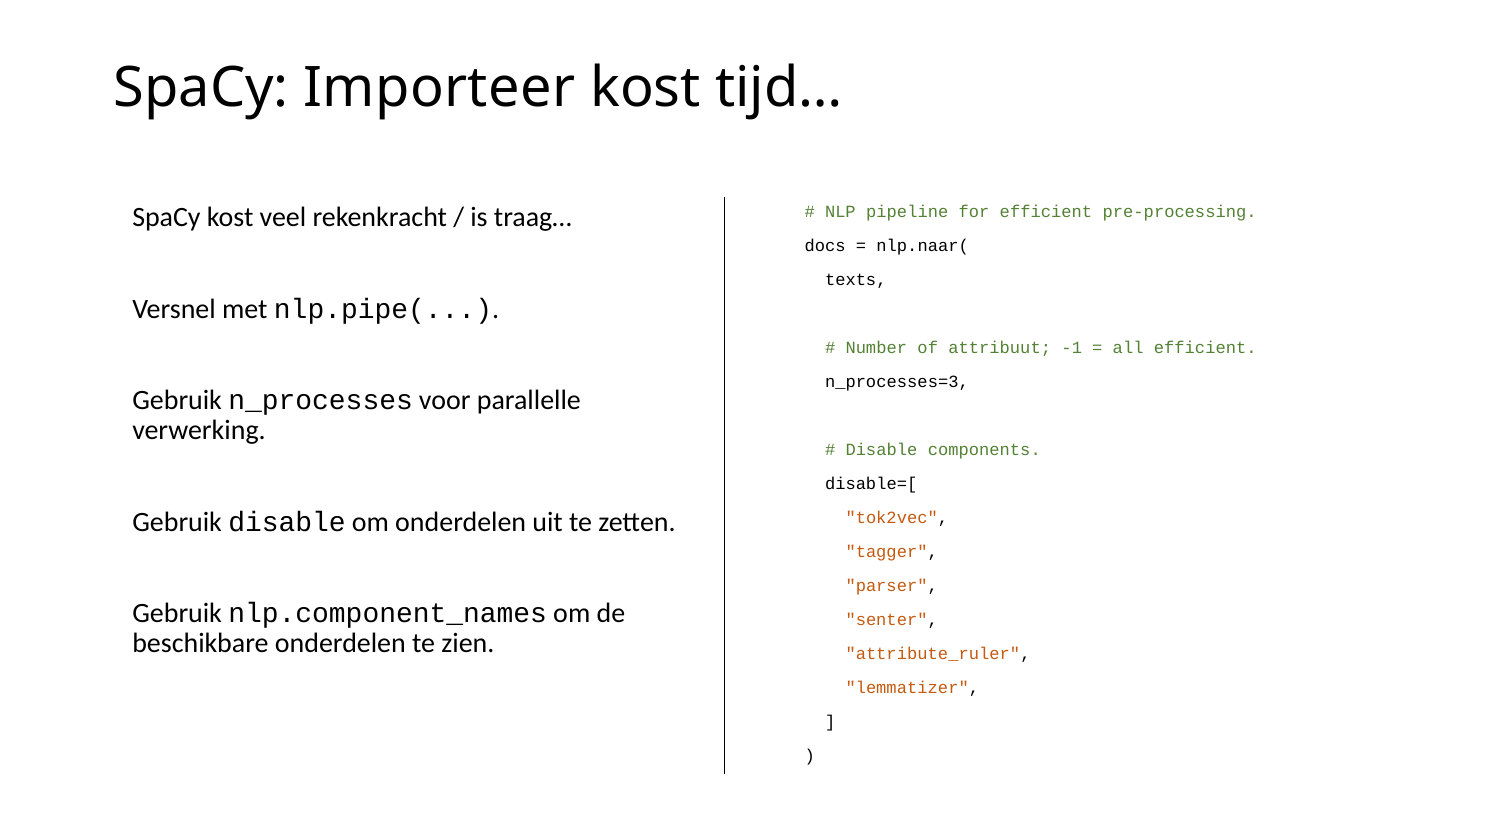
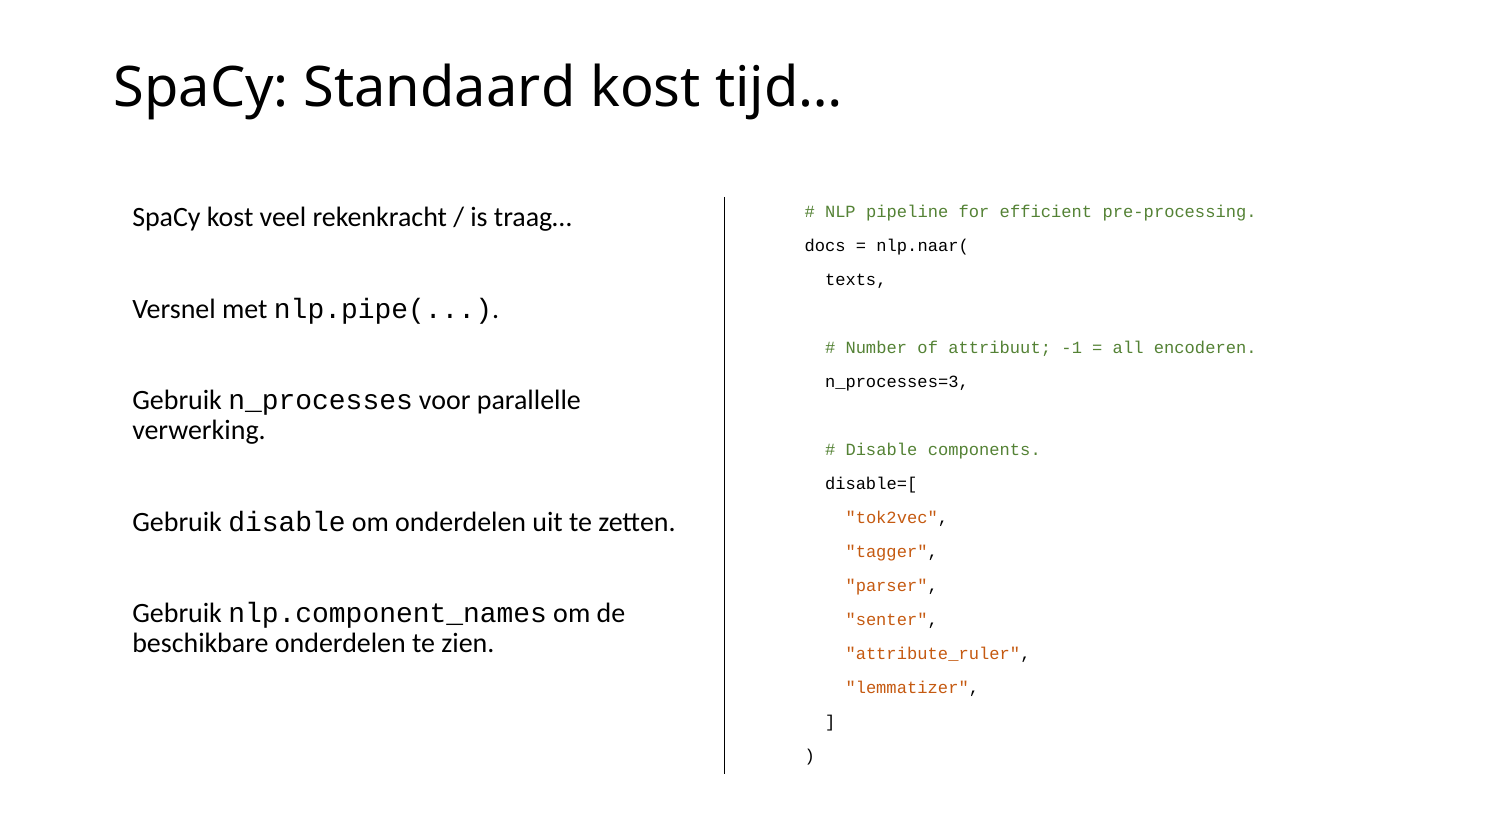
Importeer: Importeer -> Standaard (439, 88)
all efficient: efficient -> encoderen (1205, 347)
